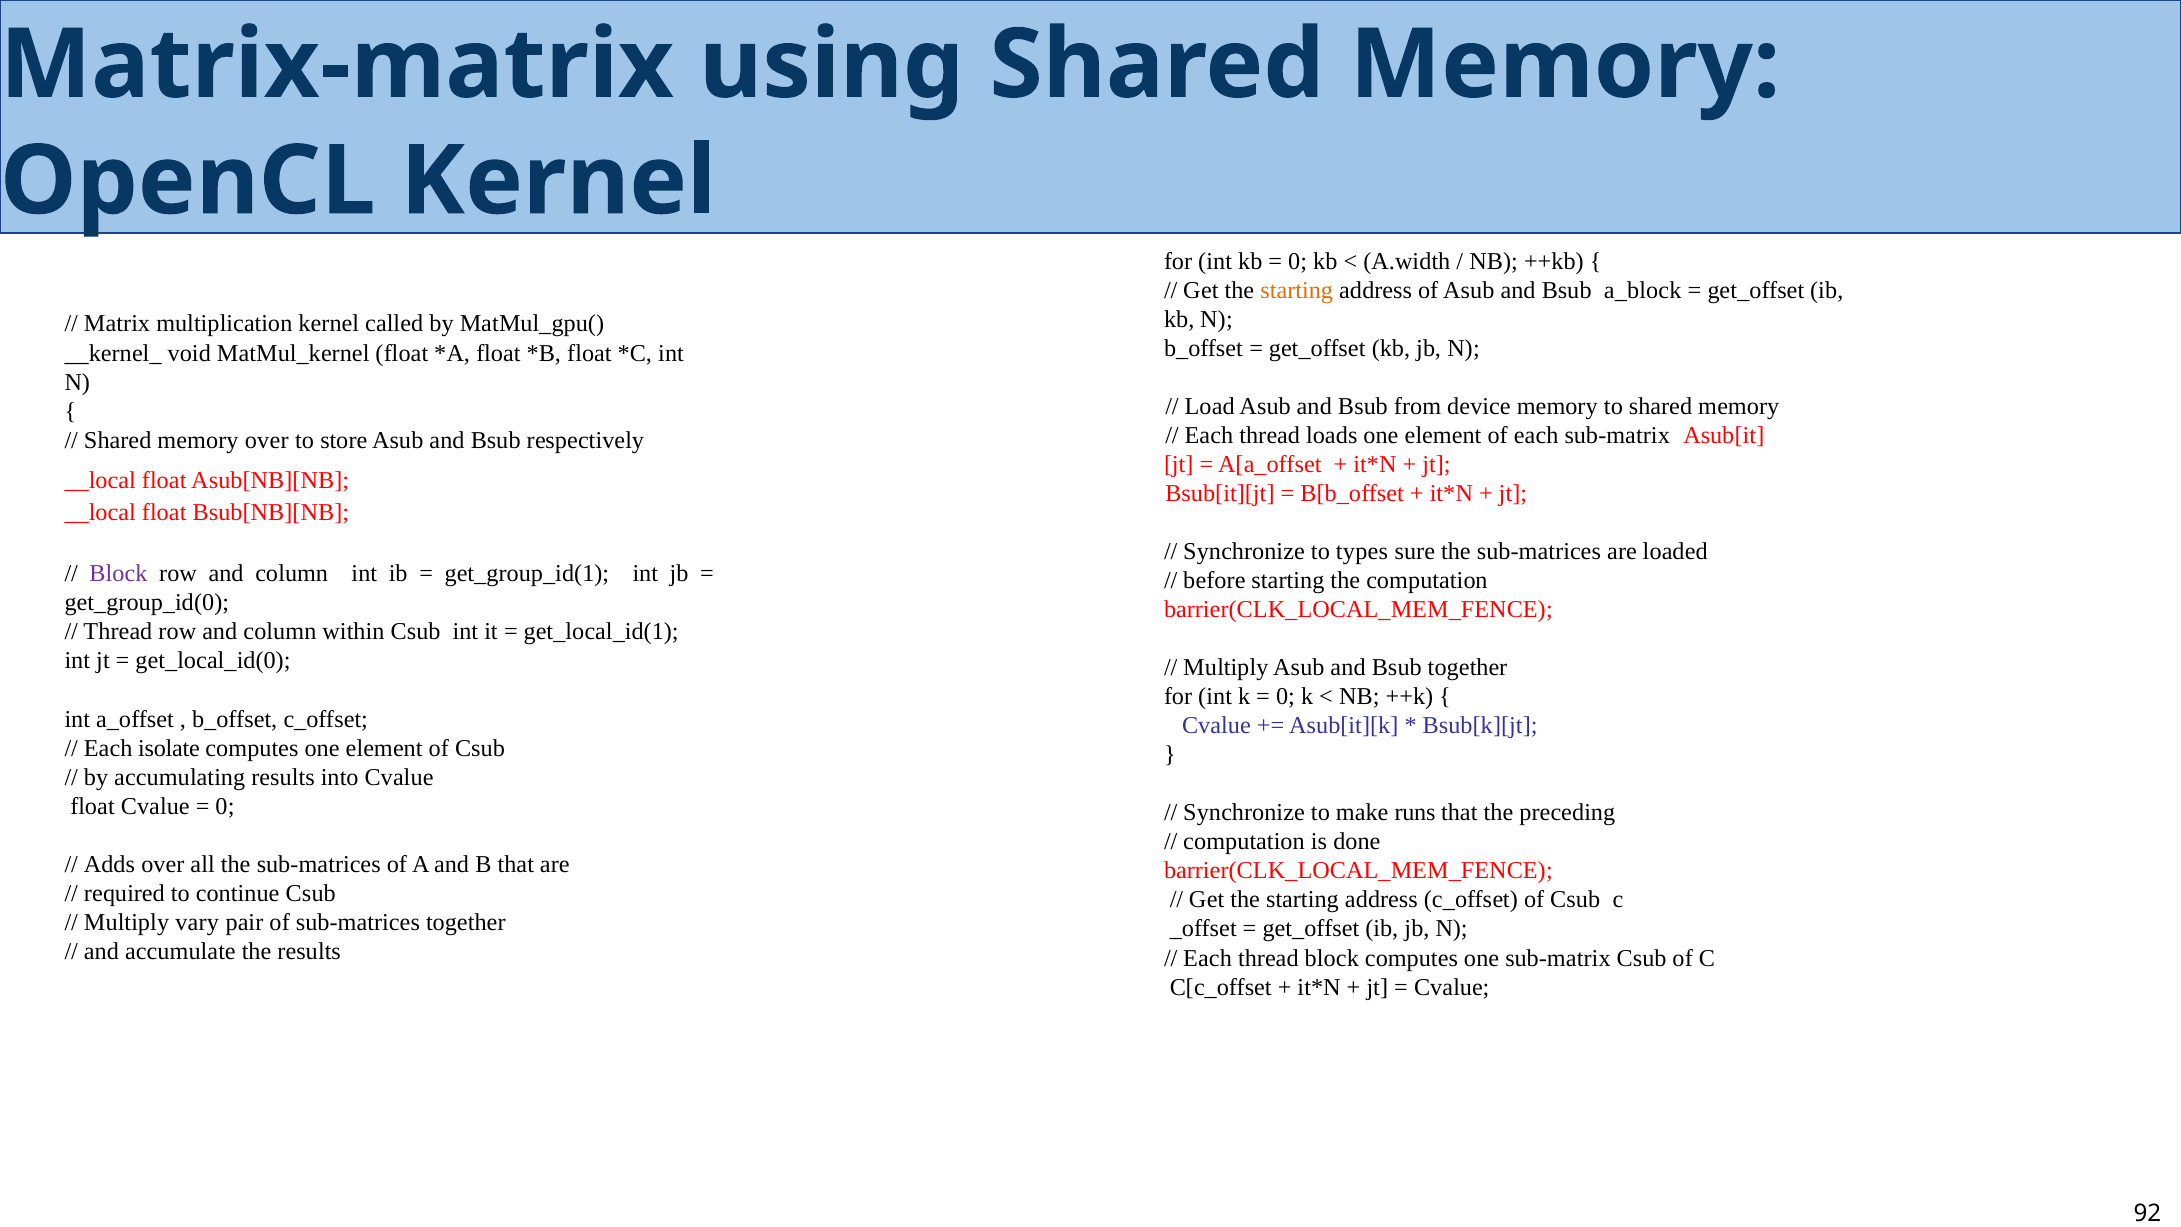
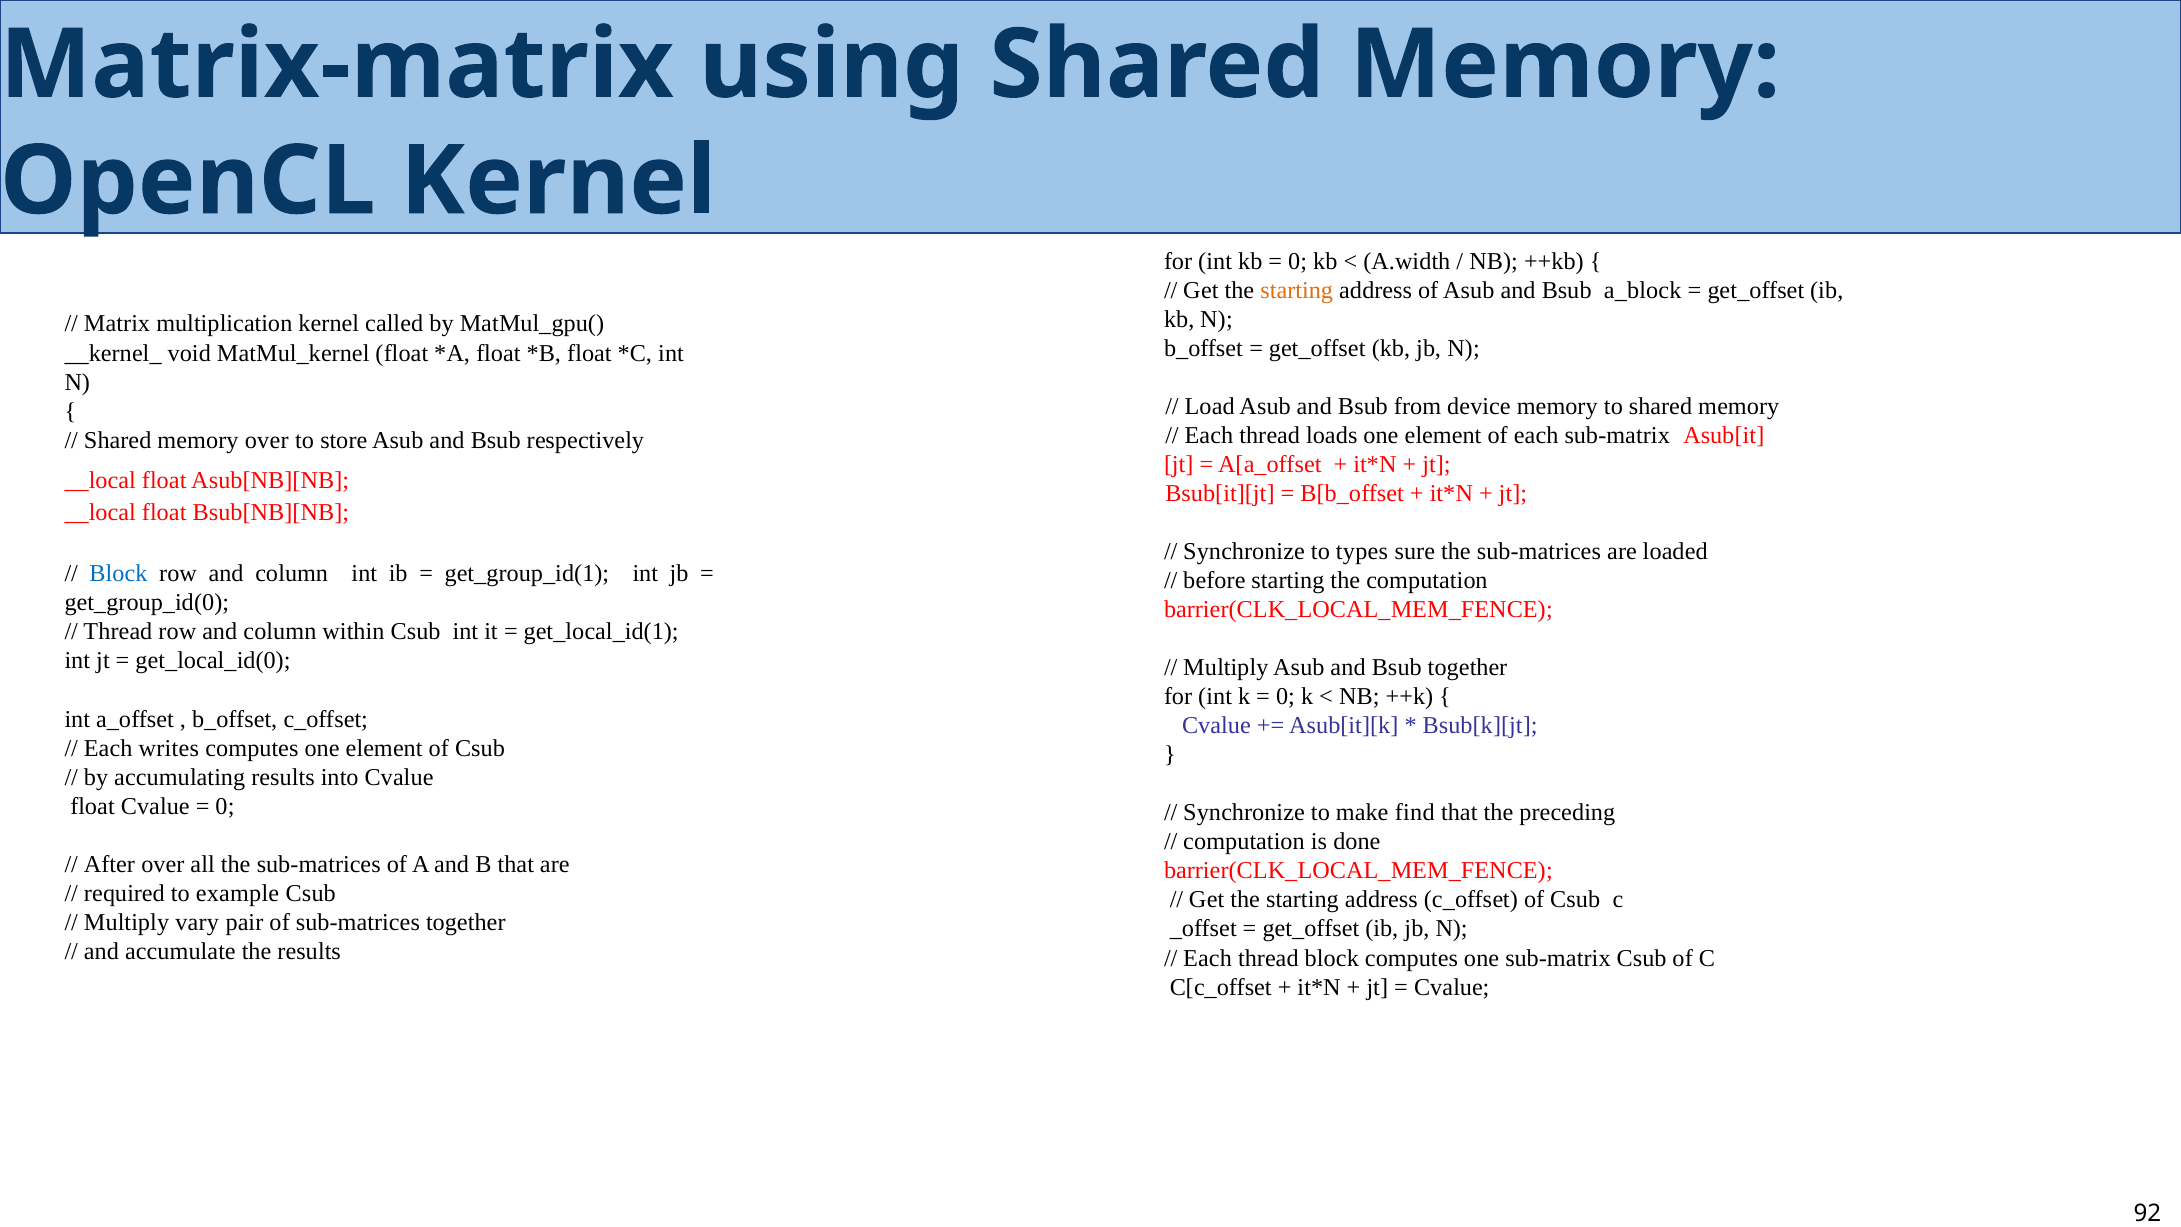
Block colour: purple -> blue (118, 574)
isolate: isolate -> writes (169, 748)
runs: runs -> find (1415, 813)
Adds: Adds -> After (109, 864)
continue: continue -> example (237, 893)
